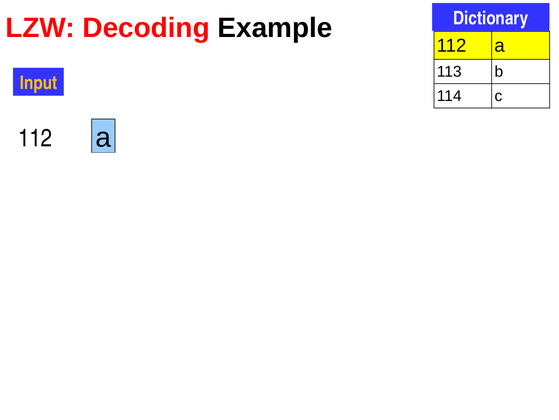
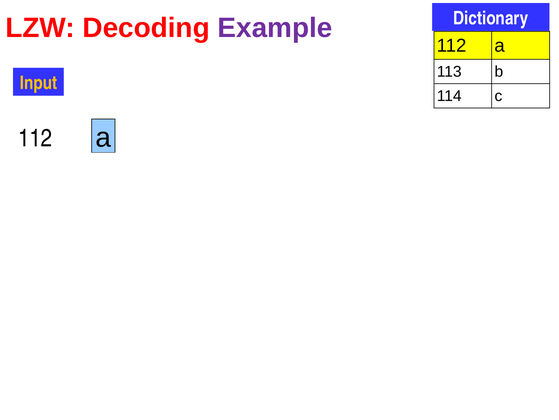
Example colour: black -> purple (275, 28)
